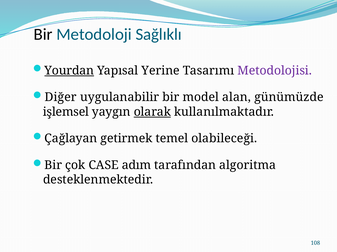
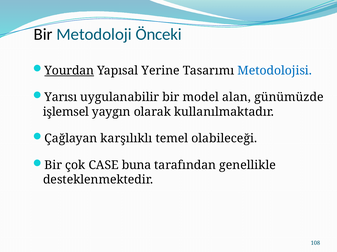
Sağlıklı: Sağlıklı -> Önceki (159, 34)
Metodolojisi colour: purple -> blue (275, 71)
Diğer: Diğer -> Yarısı (61, 98)
olarak underline: present -> none (152, 112)
getirmek: getirmek -> karşılıklı (126, 139)
adım: adım -> buna (137, 166)
algoritma: algoritma -> genellikle (248, 166)
